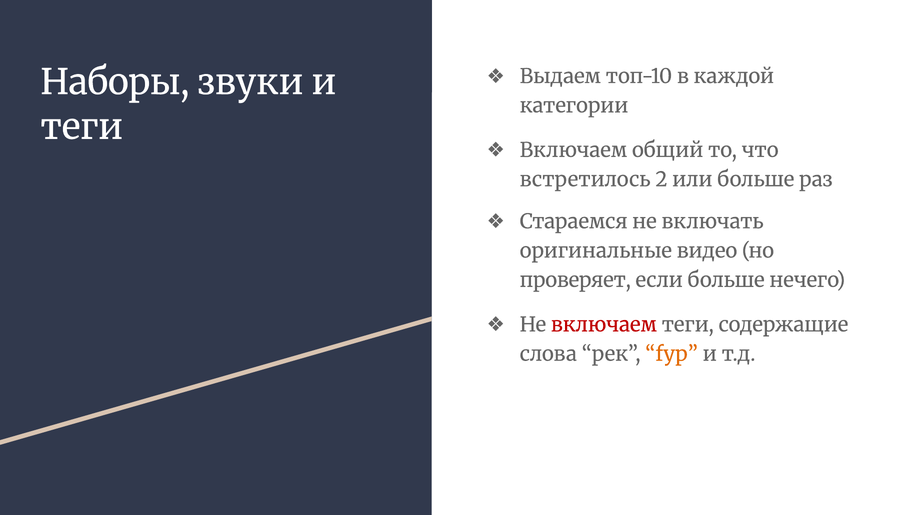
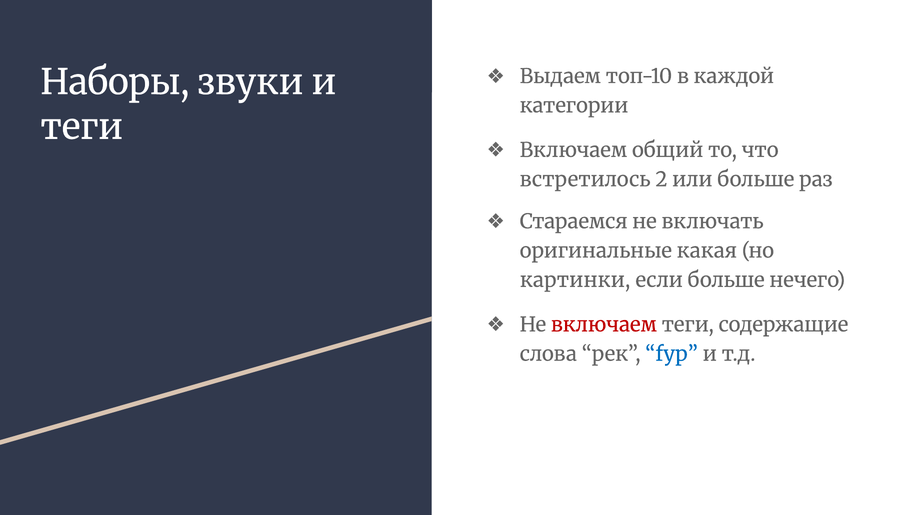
видео: видео -> какая (707, 251)
проверяет: проверяет -> картинки (575, 280)
fyp colour: orange -> blue (672, 354)
